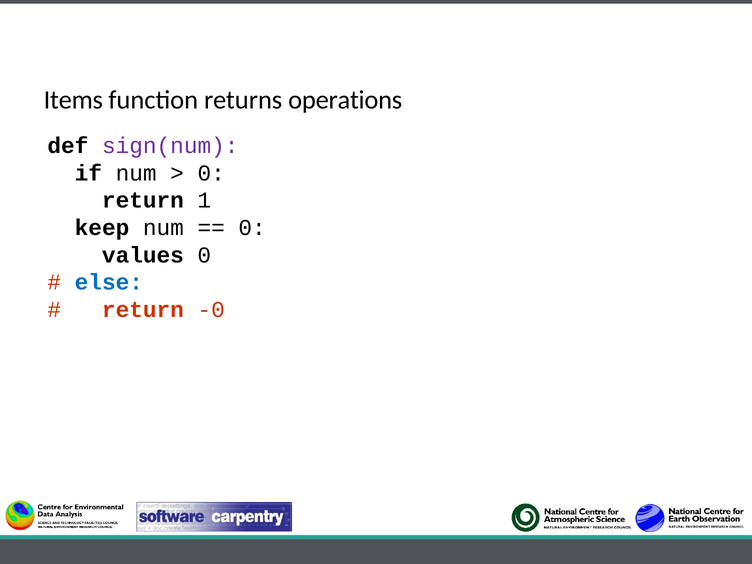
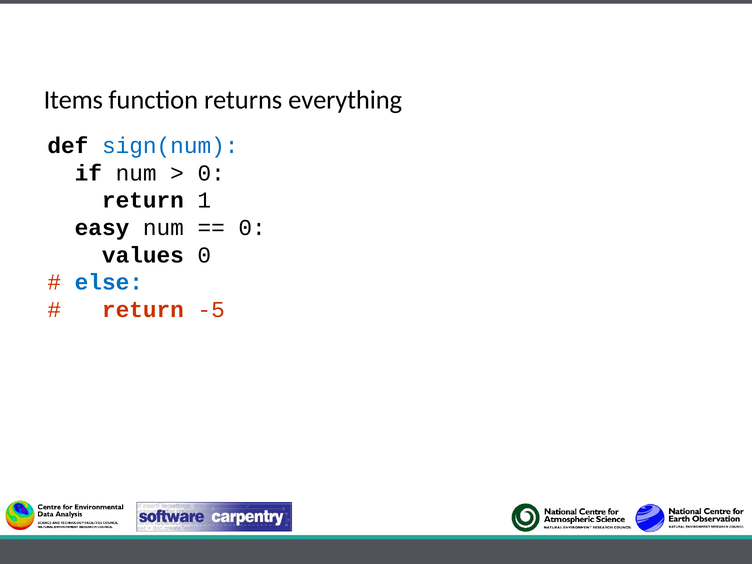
operations: operations -> everything (345, 100)
sign(num colour: purple -> blue (170, 146)
keep: keep -> easy (102, 228)
-0: -0 -> -5 (211, 310)
